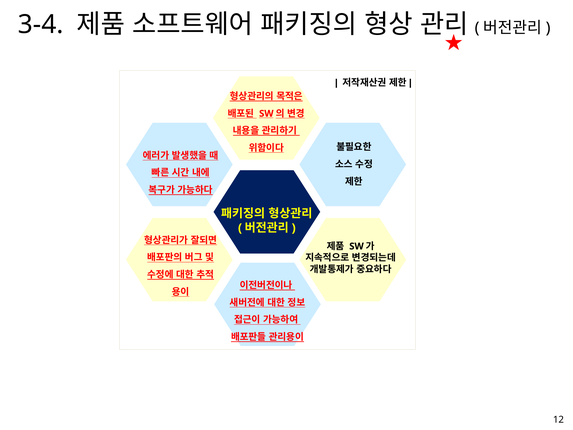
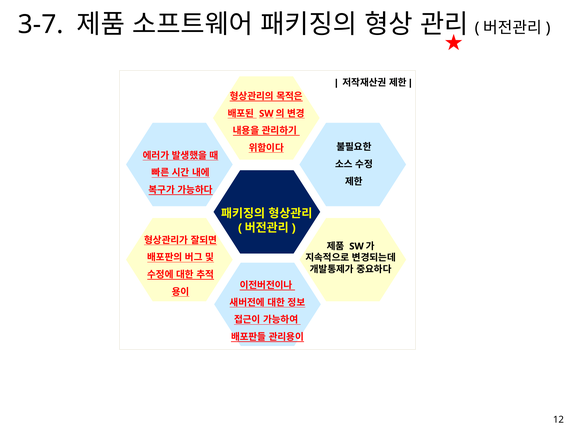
3-4: 3-4 -> 3-7 (41, 24)
